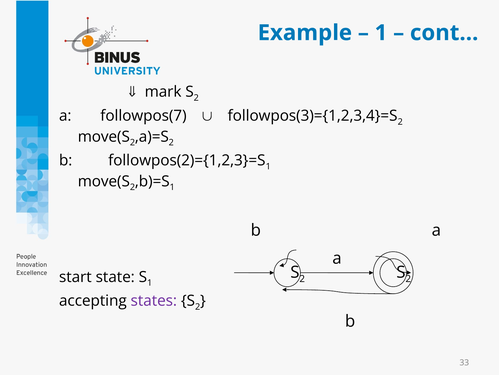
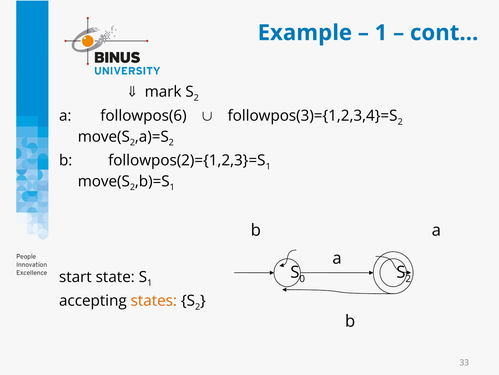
followpos(7: followpos(7 -> followpos(6 (143, 116)
2: 2 -> 0 (302, 278)
states colour: purple -> orange (154, 300)
